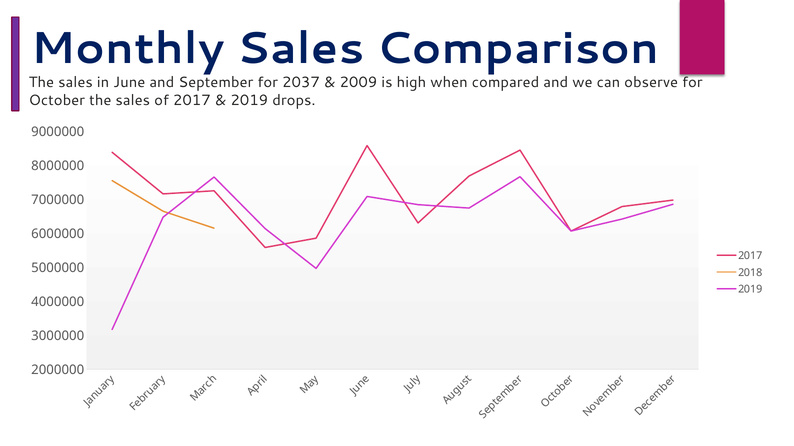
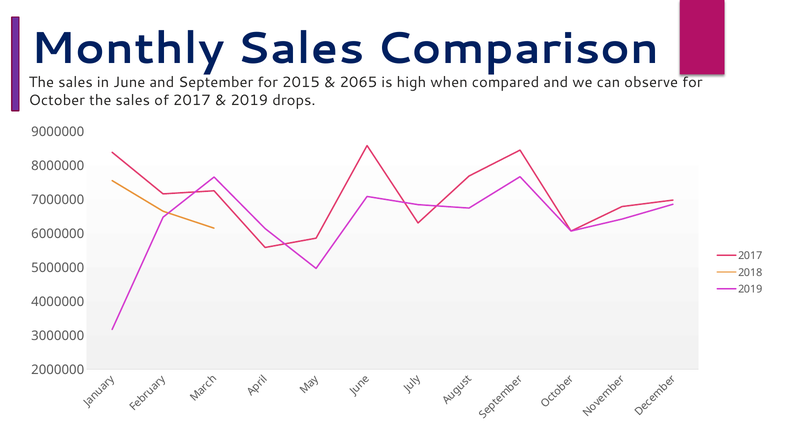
2037: 2037 -> 2015 (301, 83)
2009: 2009 -> 2065 (358, 83)
